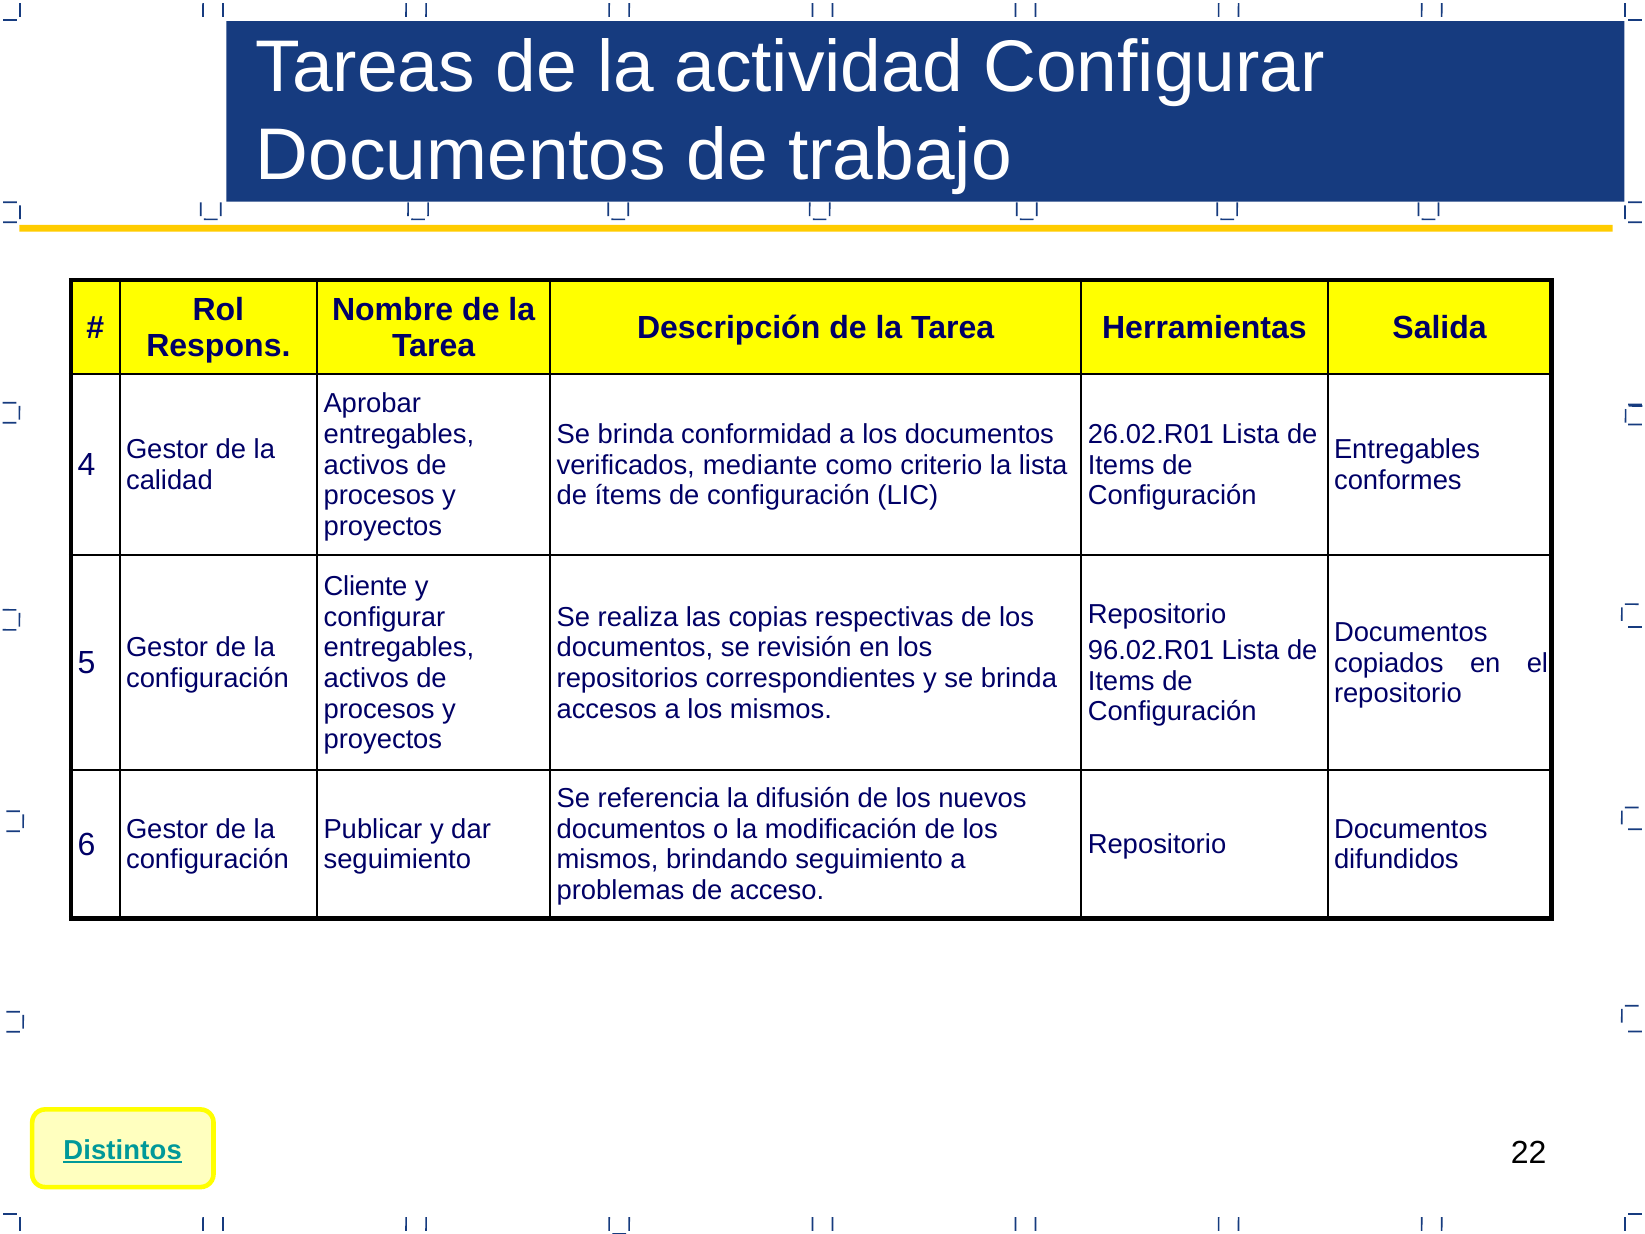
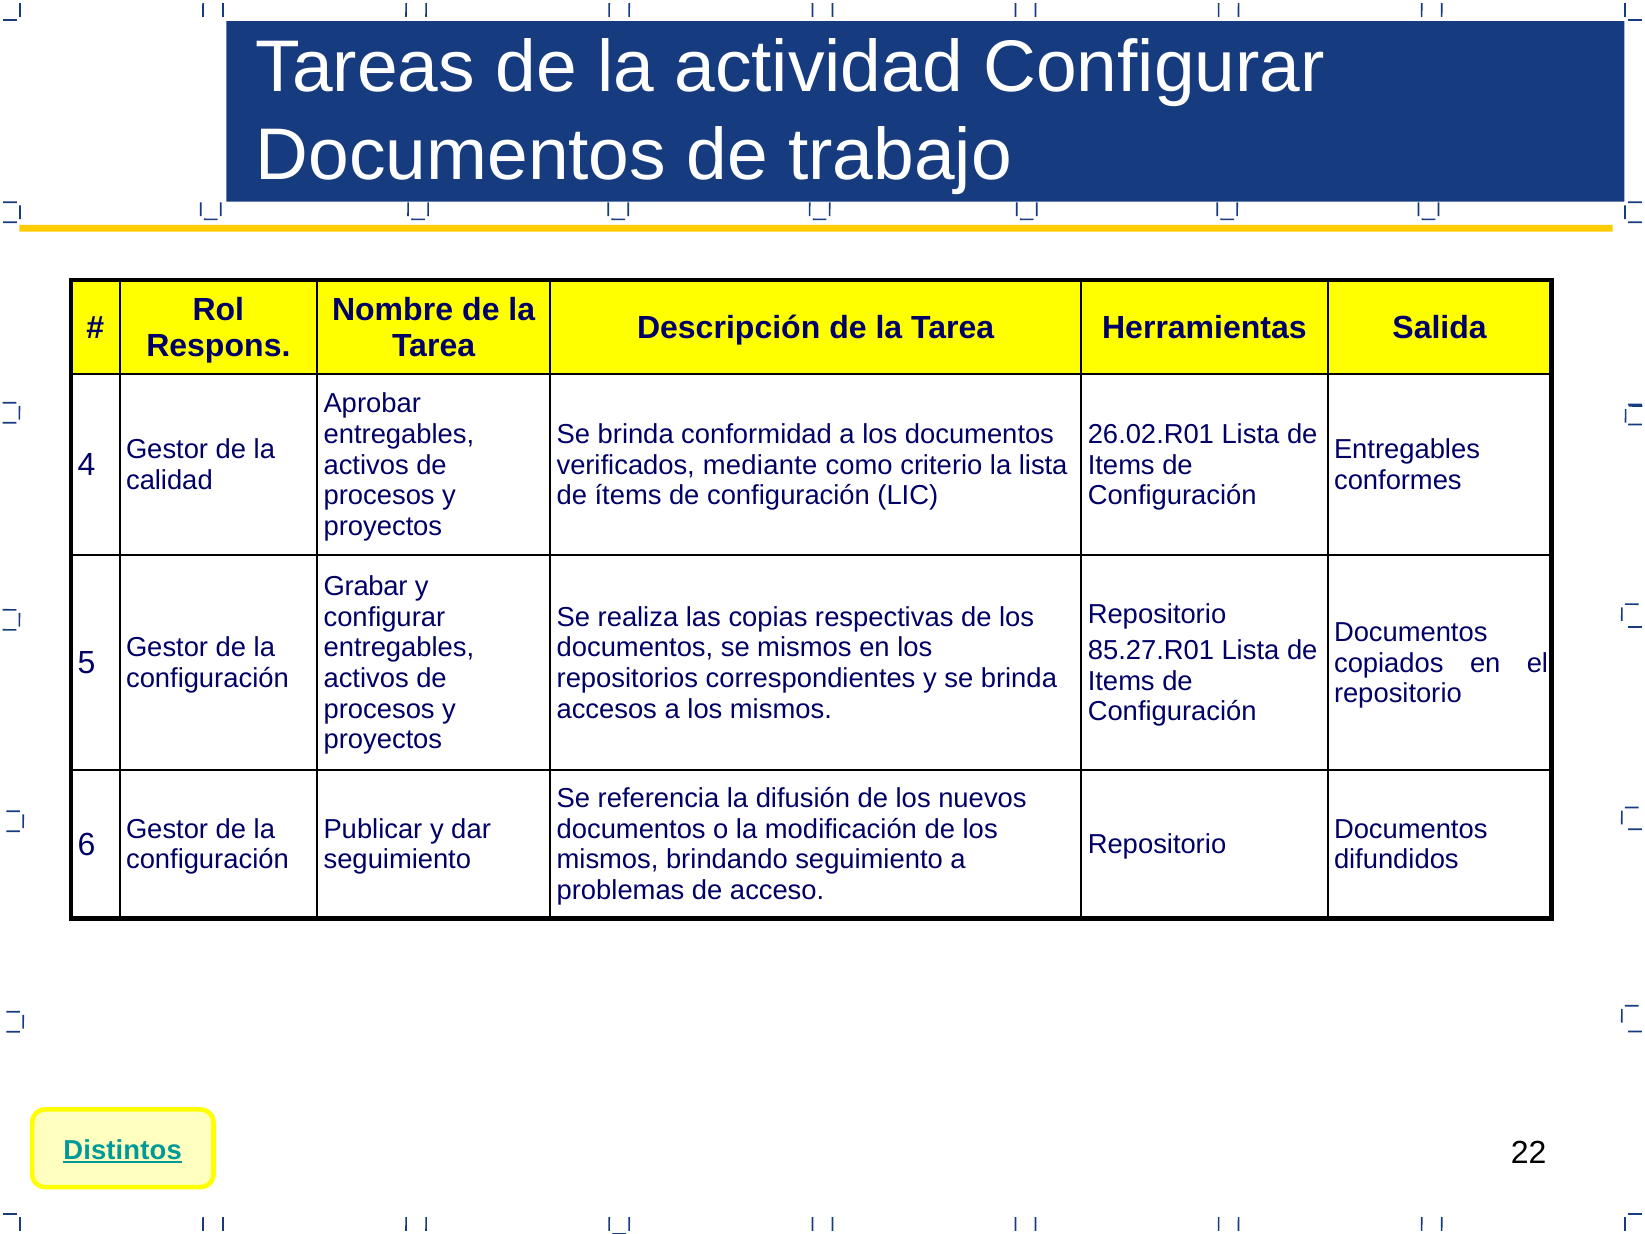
Cliente: Cliente -> Grabar (366, 586)
se revisión: revisión -> mismos (804, 648)
96.02.R01: 96.02.R01 -> 85.27.R01 (1151, 650)
